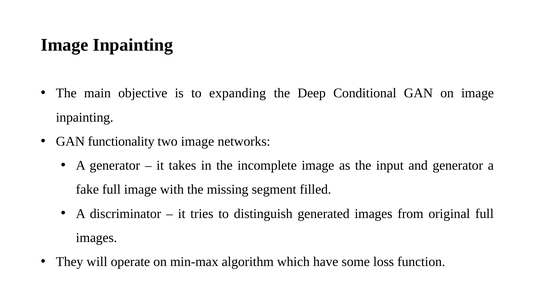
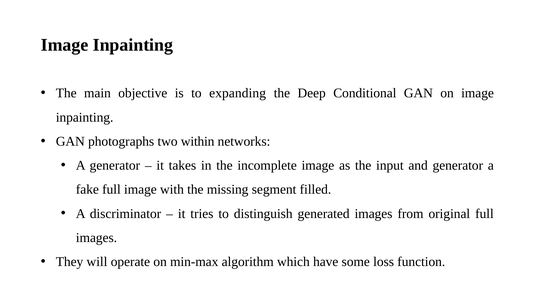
functionality: functionality -> photographs (121, 141)
two image: image -> within (198, 141)
